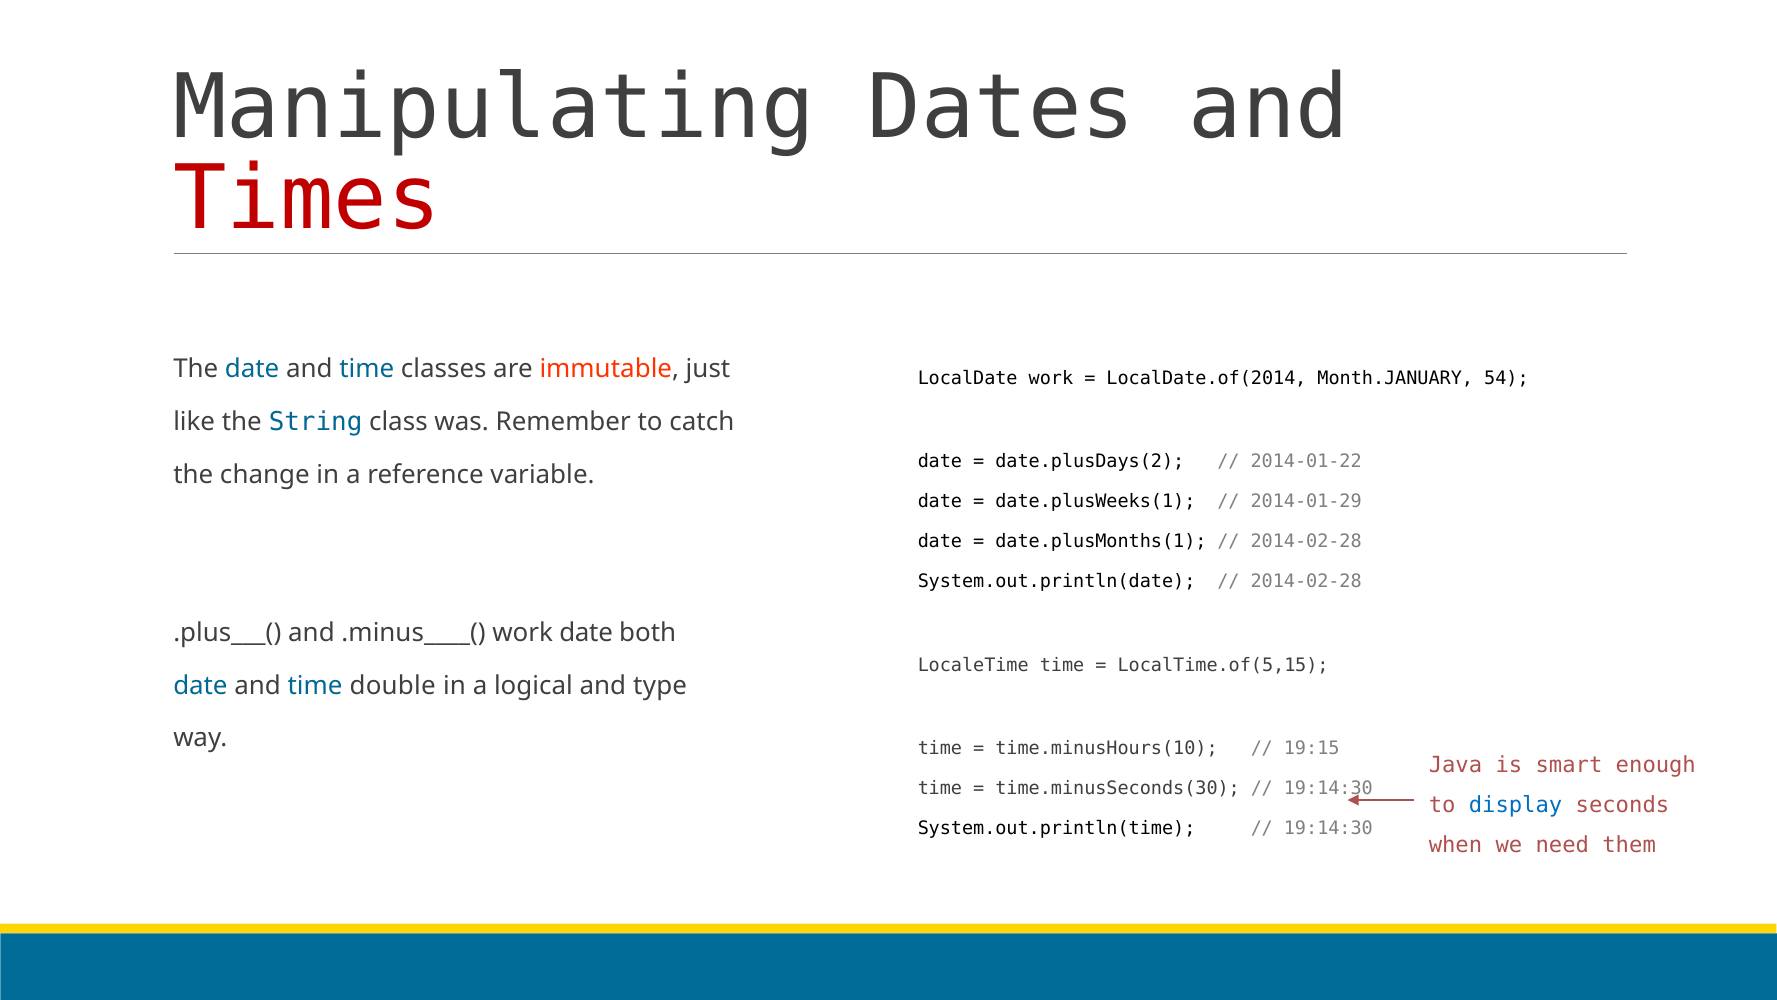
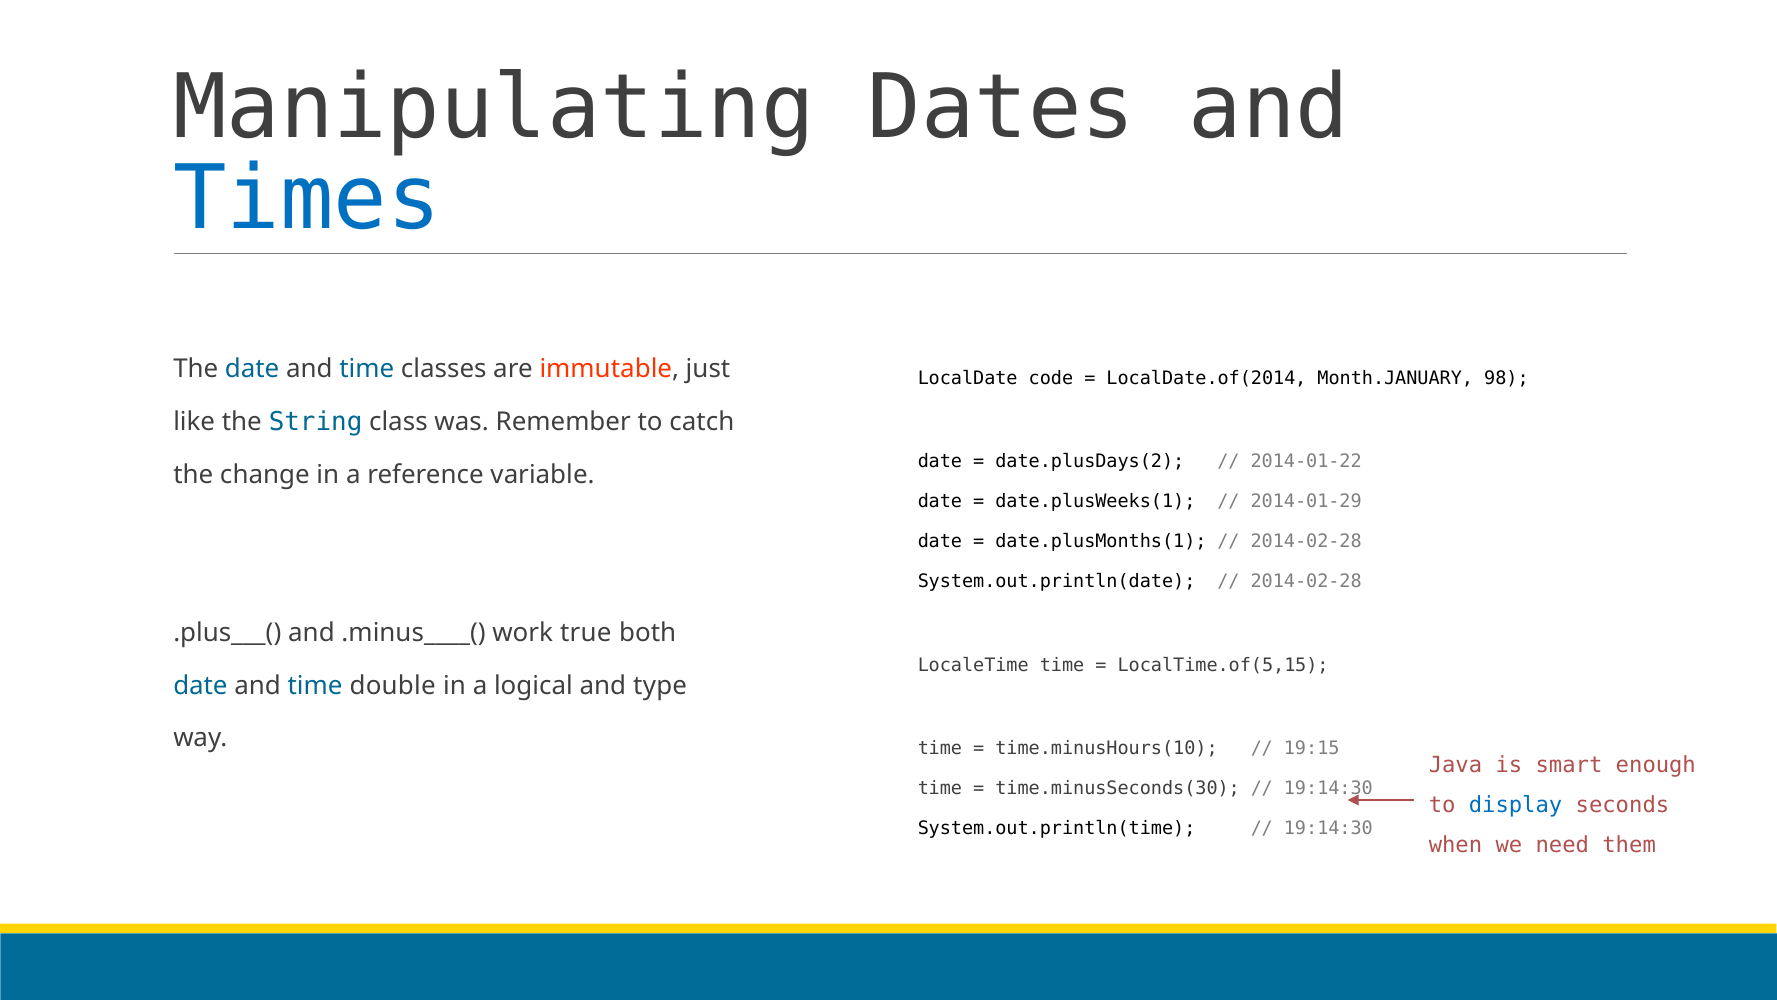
Times colour: red -> blue (307, 199)
LocalDate work: work -> code (1051, 378)
54: 54 -> 98 (1506, 378)
work date: date -> true (586, 632)
